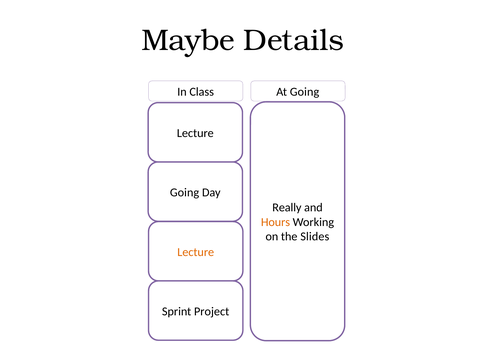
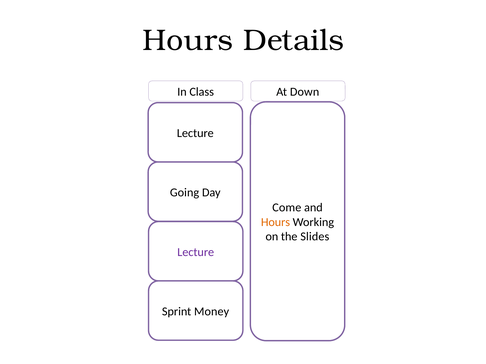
Maybe: Maybe -> Hours (188, 41)
At Going: Going -> Down (305, 92)
Really: Really -> Come (287, 208)
Lecture colour: orange -> purple (196, 252)
Project: Project -> Money (212, 312)
